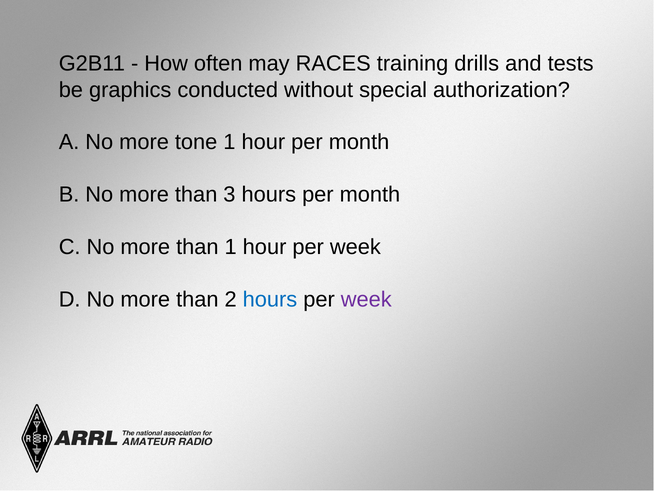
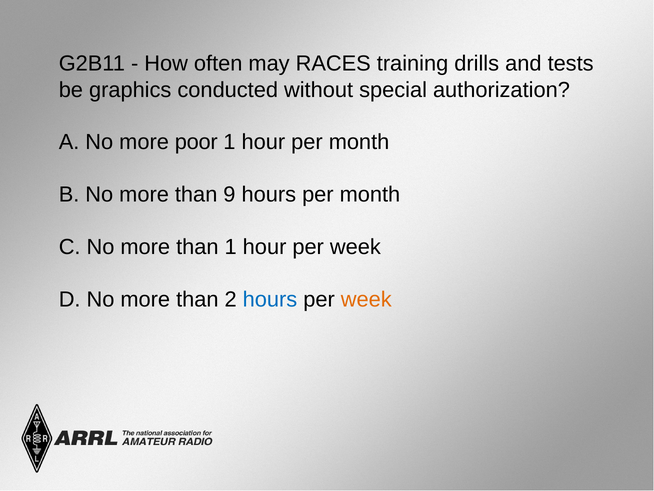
tone: tone -> poor (196, 142)
3: 3 -> 9 (229, 194)
week colour: purple -> orange (366, 299)
